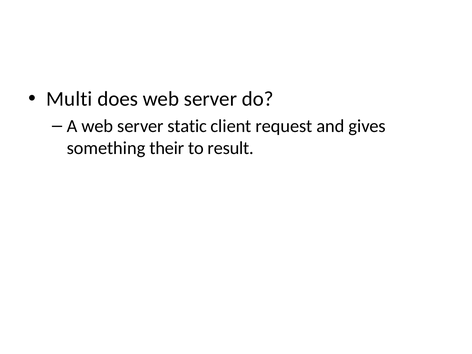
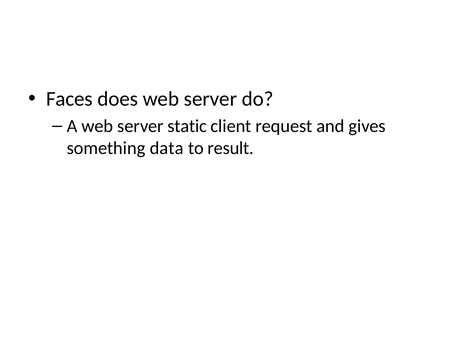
Multi: Multi -> Faces (69, 99)
their: their -> data (167, 148)
